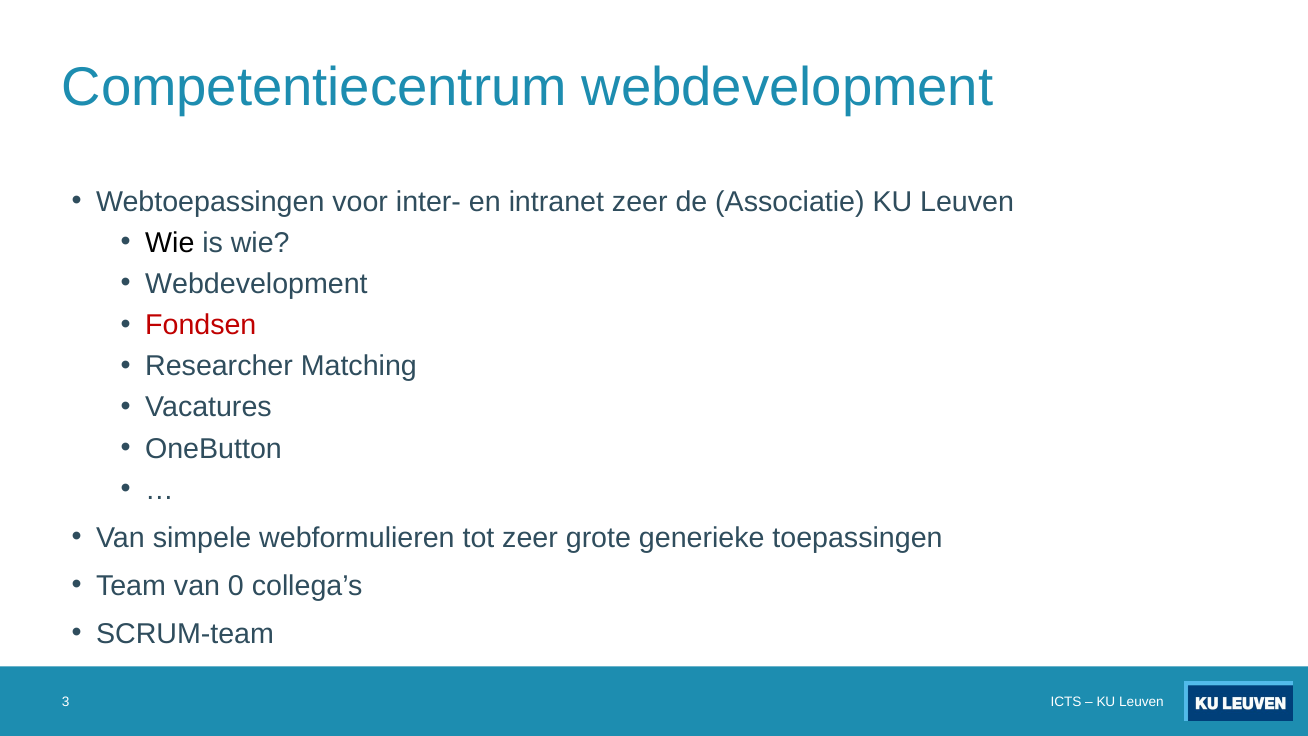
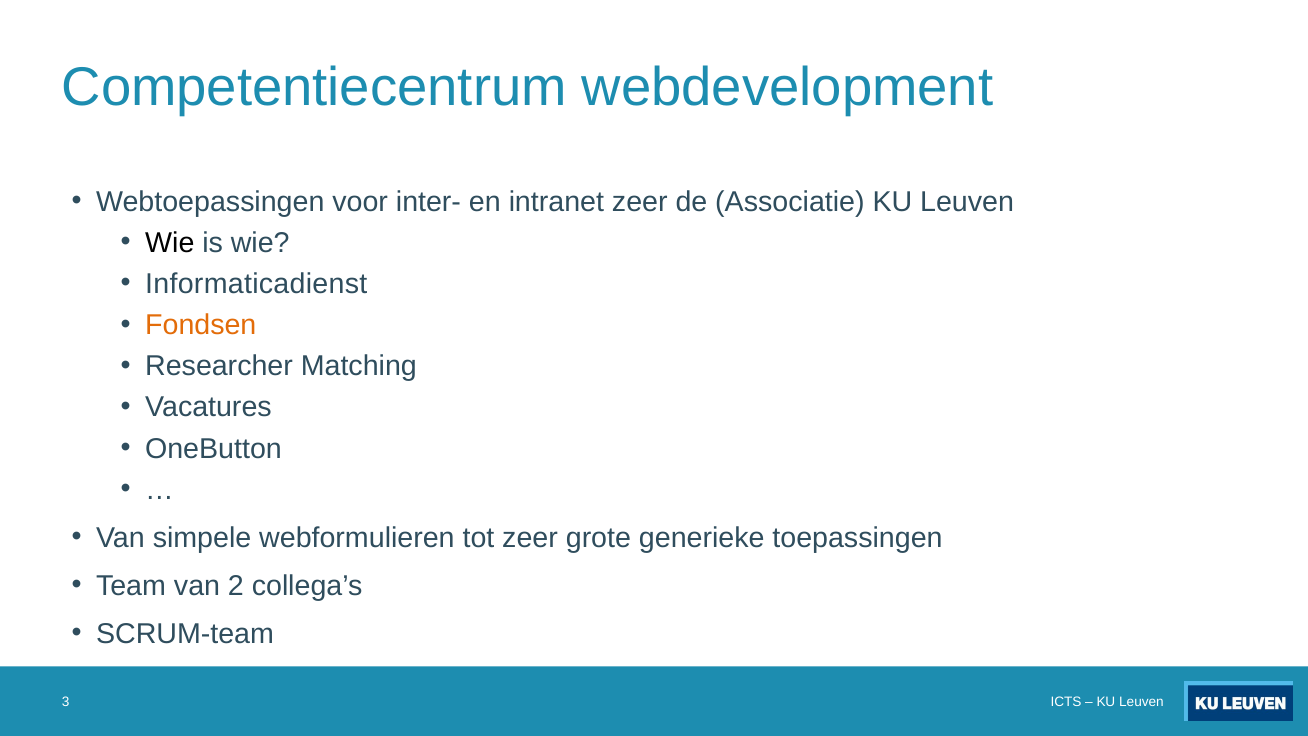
Webdevelopment: Webdevelopment -> Informaticadienst (256, 284)
Fondsen colour: red -> orange (201, 325)
0: 0 -> 2 (236, 586)
